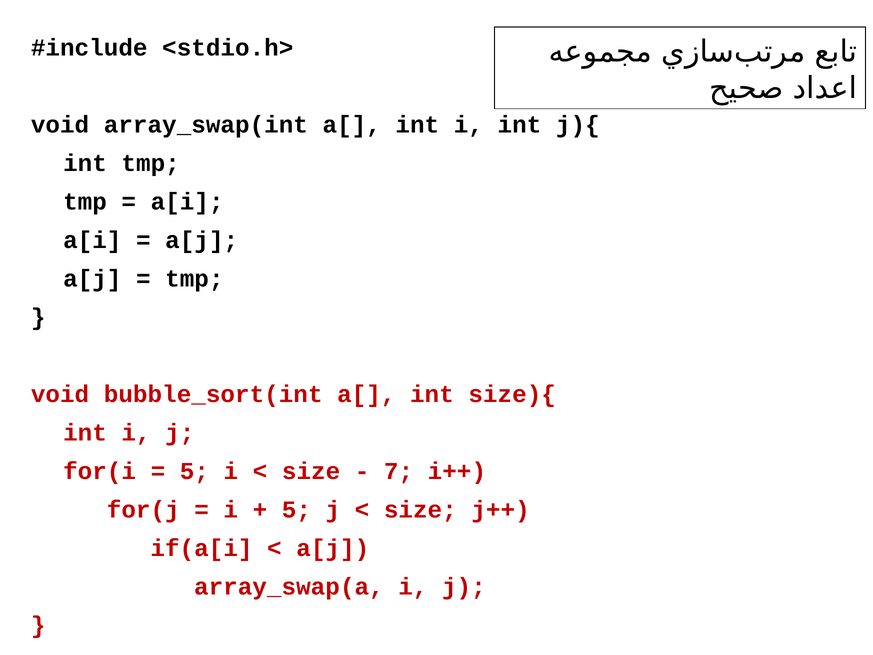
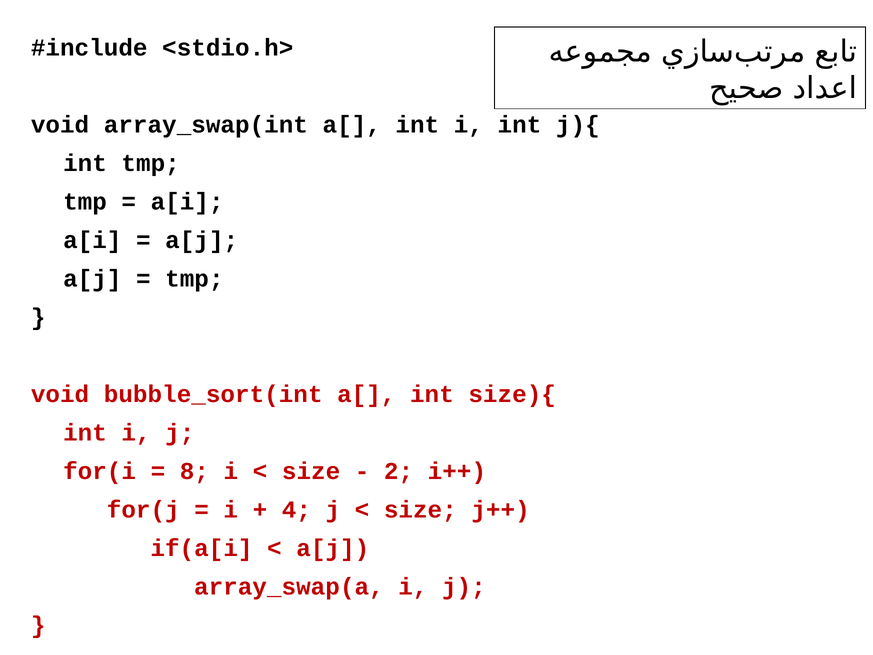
5: 5 -> 8 (194, 471)
7: 7 -> 2 (399, 471)
5: 5 -> 4 (296, 509)
